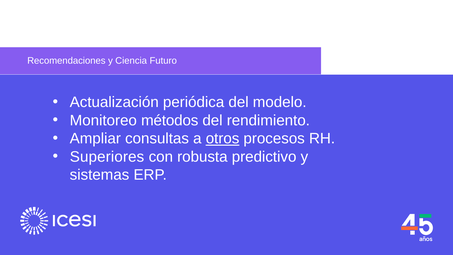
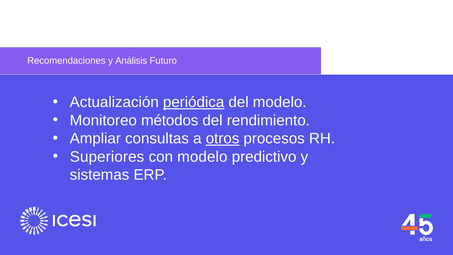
Ciencia: Ciencia -> Análisis (131, 61)
periódica underline: none -> present (194, 102)
con robusta: robusta -> modelo (202, 157)
